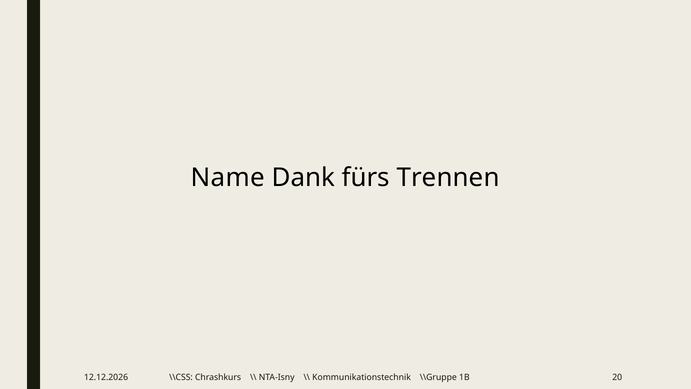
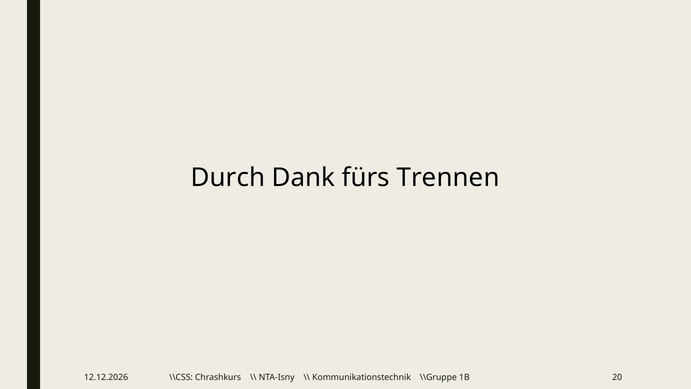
Name: Name -> Durch (228, 178)
